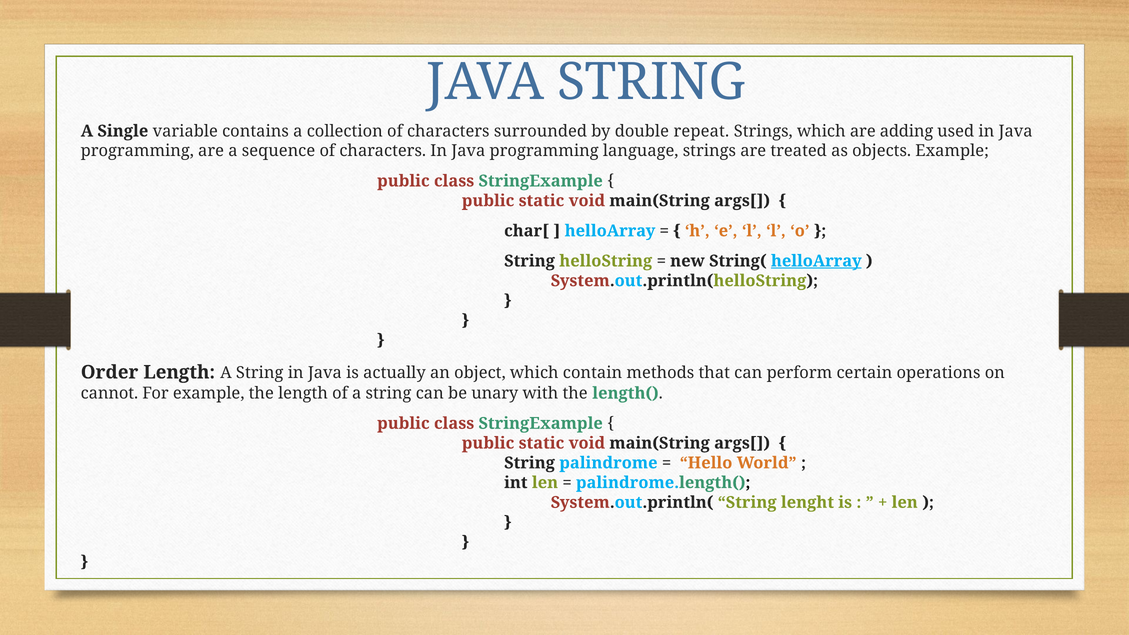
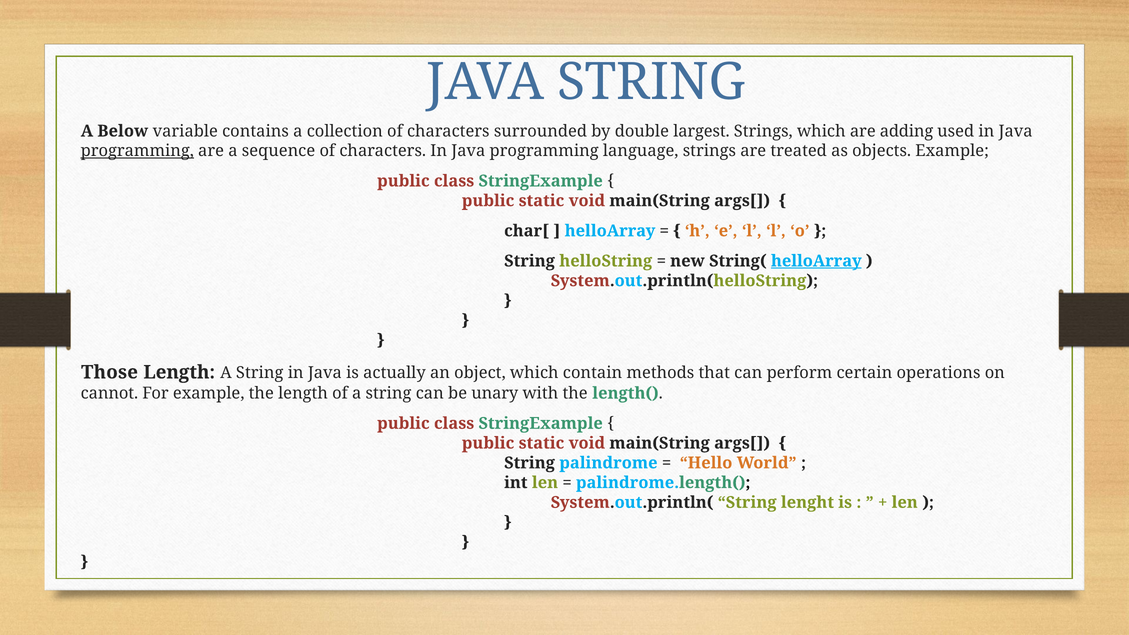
Single: Single -> Below (123, 131)
repeat: repeat -> largest (701, 131)
programming underline: none -> present (137, 151)
Order: Order -> Those (110, 372)
